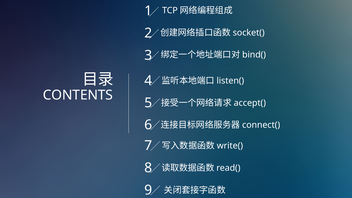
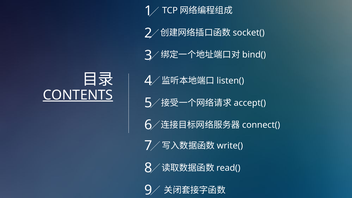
CONTENTS underline: none -> present (78, 95)
